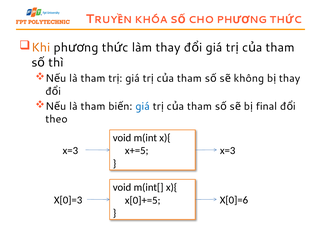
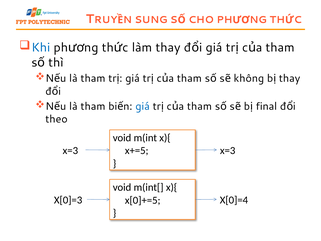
KHÓA: KHÓA -> SUNG (151, 20)
Khi colour: orange -> blue (41, 47)
X[0]=6: X[0]=6 -> X[0]=4 (234, 200)
